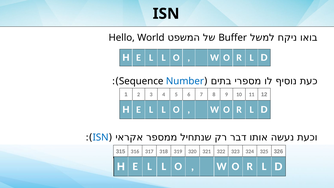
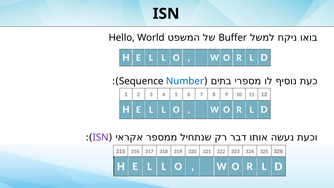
ISN colour: blue -> purple (101, 137)
